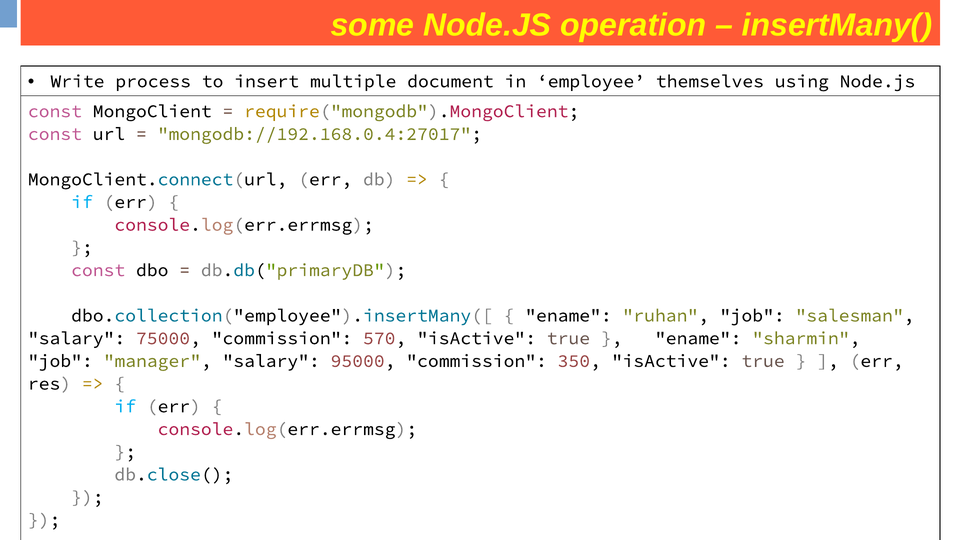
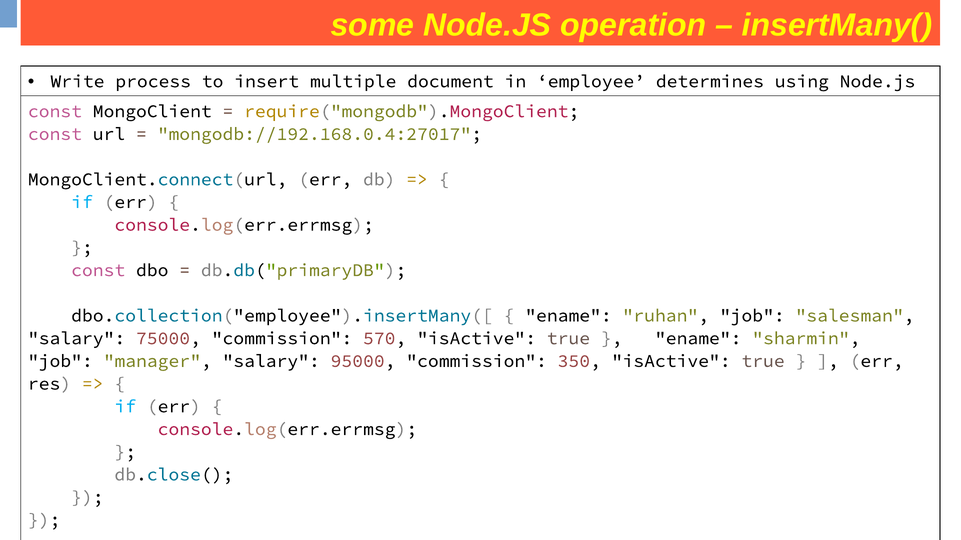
themselves: themselves -> determines (710, 81)
